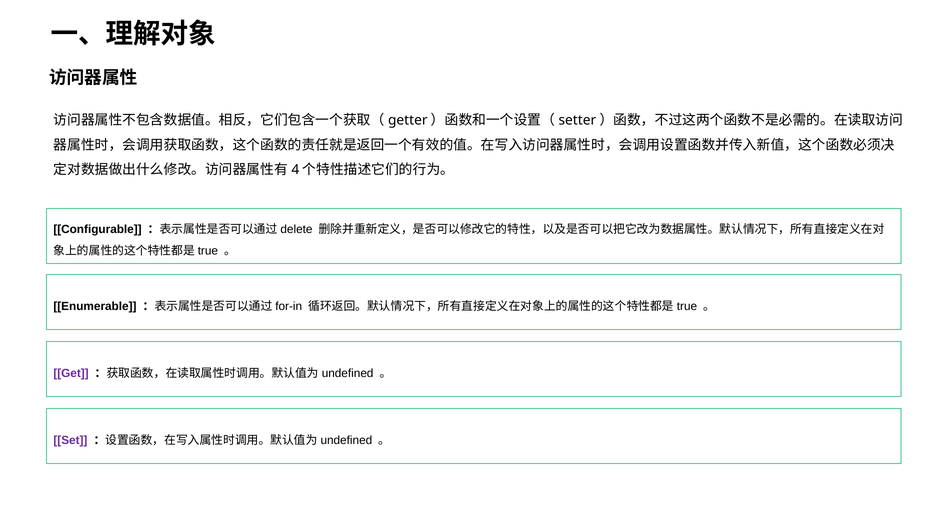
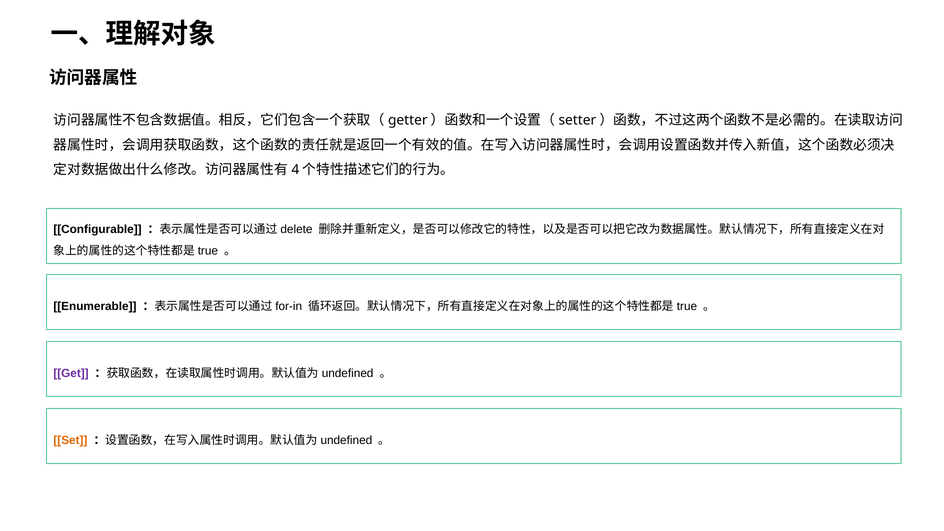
Set colour: purple -> orange (70, 440)
